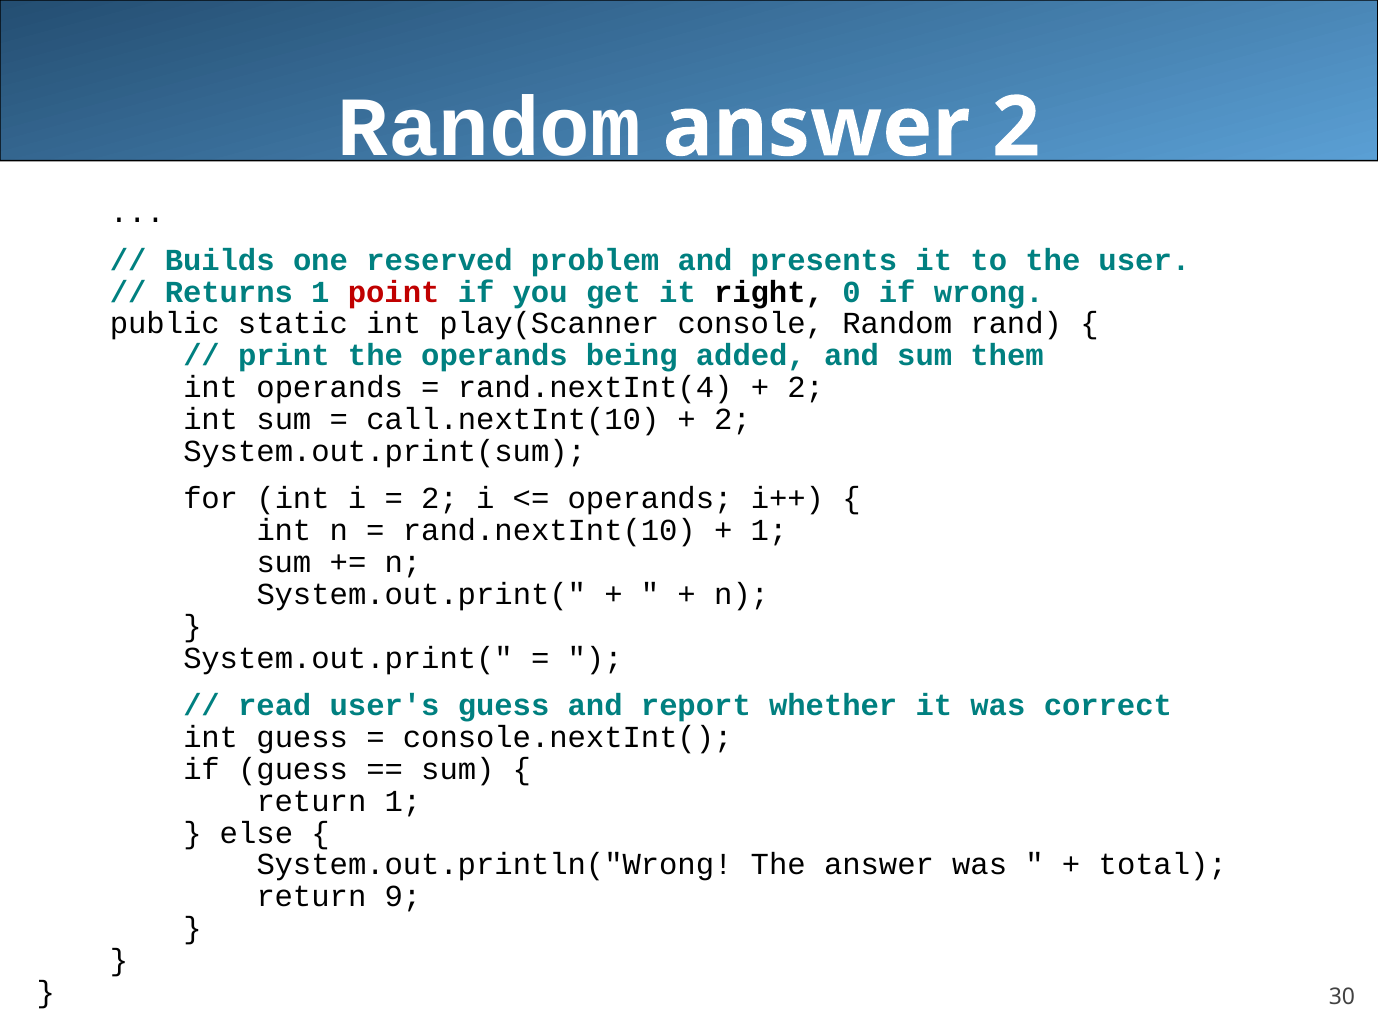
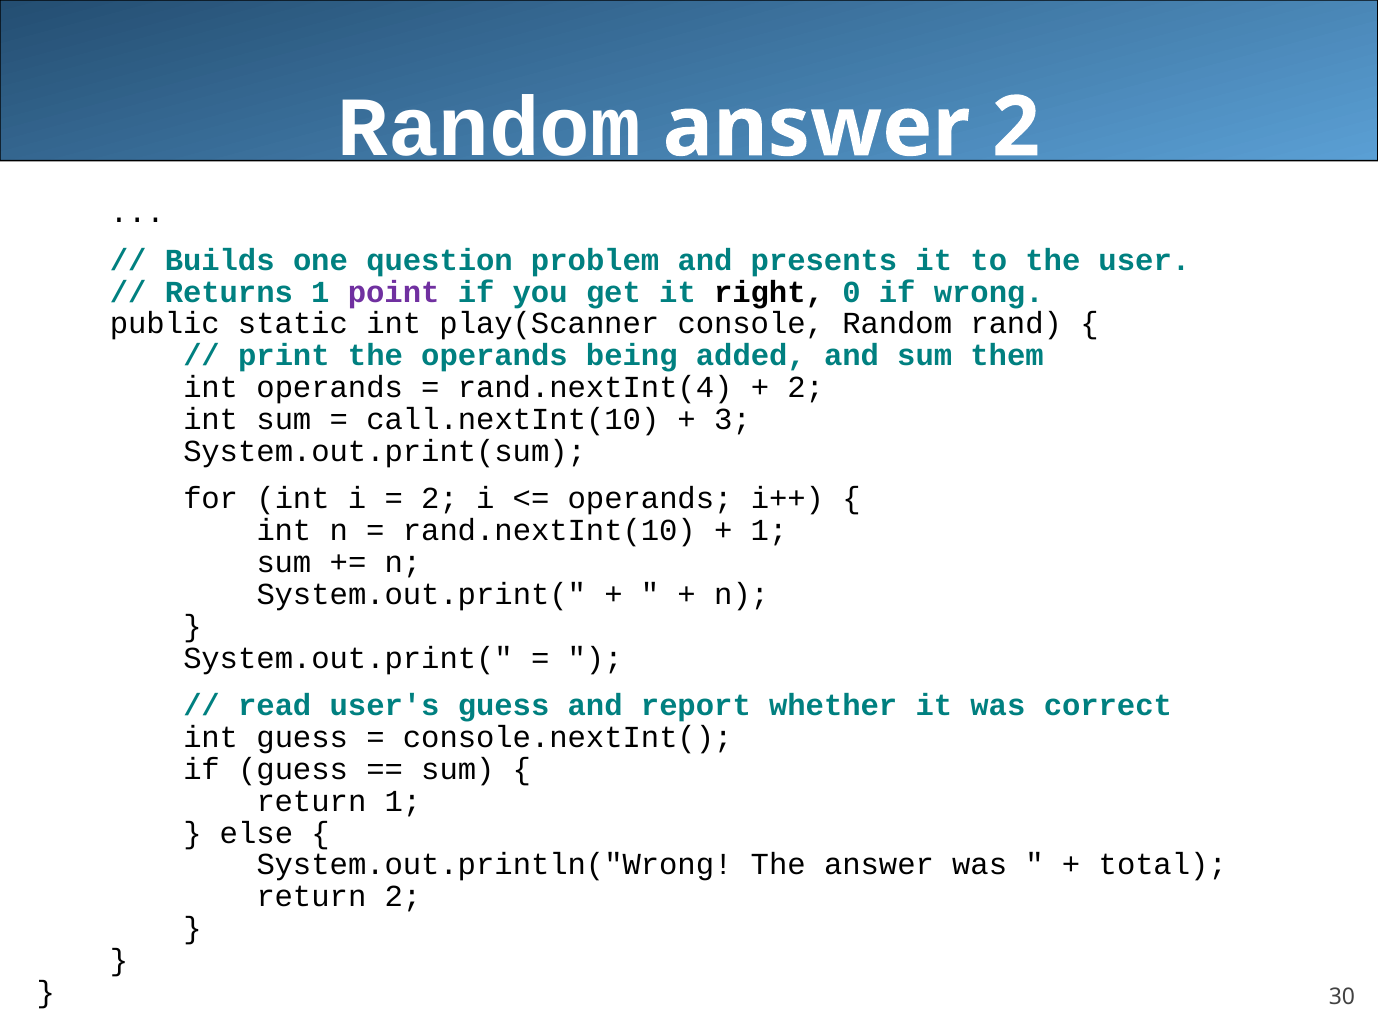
reserved: reserved -> question (440, 260)
point colour: red -> purple (394, 292)
2: 2 -> 3 (733, 419)
return 9: 9 -> 2 (403, 897)
